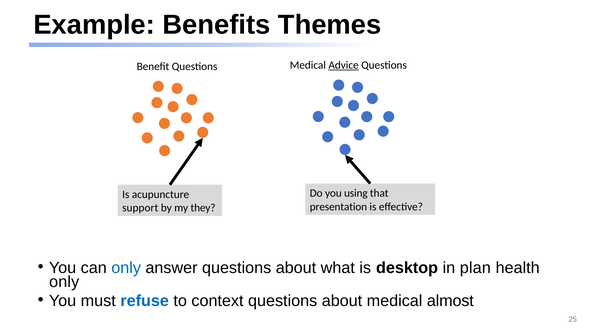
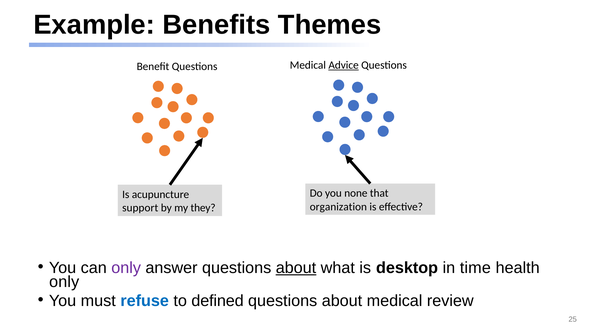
using: using -> none (356, 193)
presentation: presentation -> organization (338, 207)
only colour: blue -> purple (126, 268)
about underline: none -> present (296, 268)
plan: plan -> time (475, 268)
context: context -> defined (218, 301)
almost: almost -> review (450, 301)
